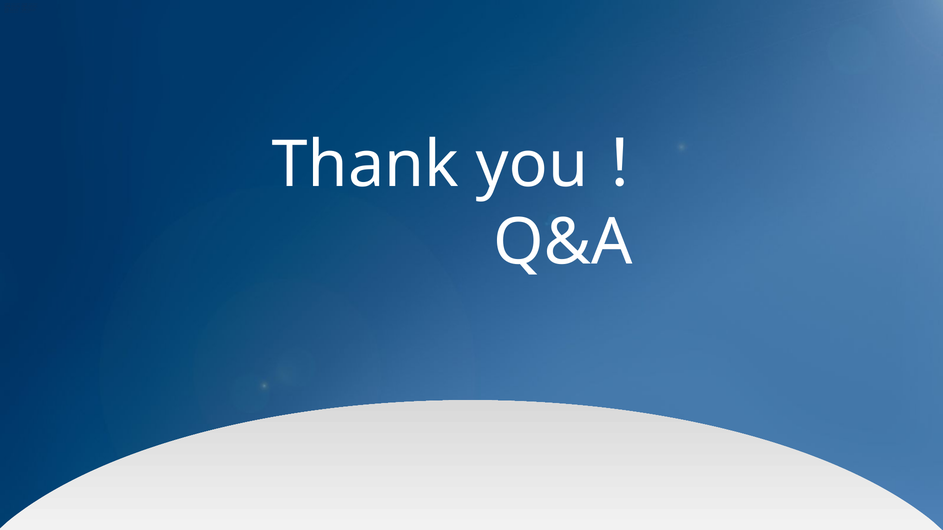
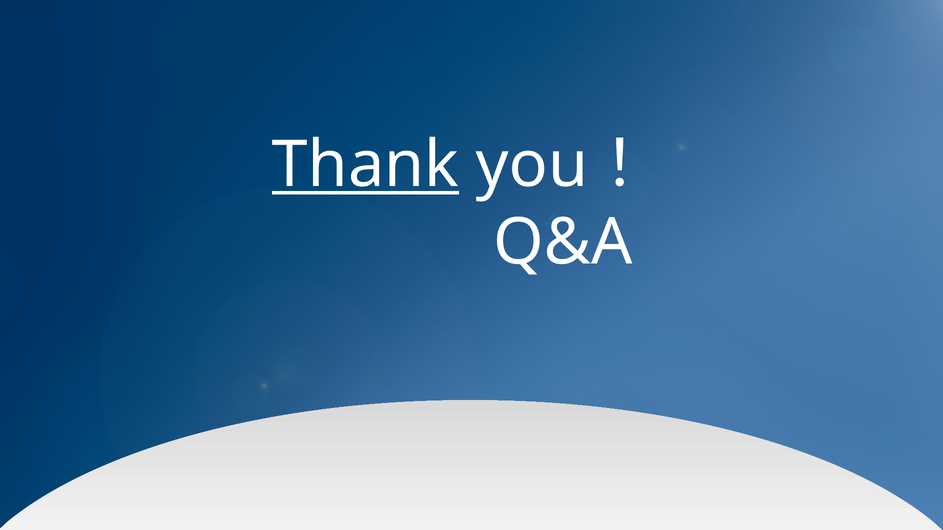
Thank underline: none -> present (365, 165)
